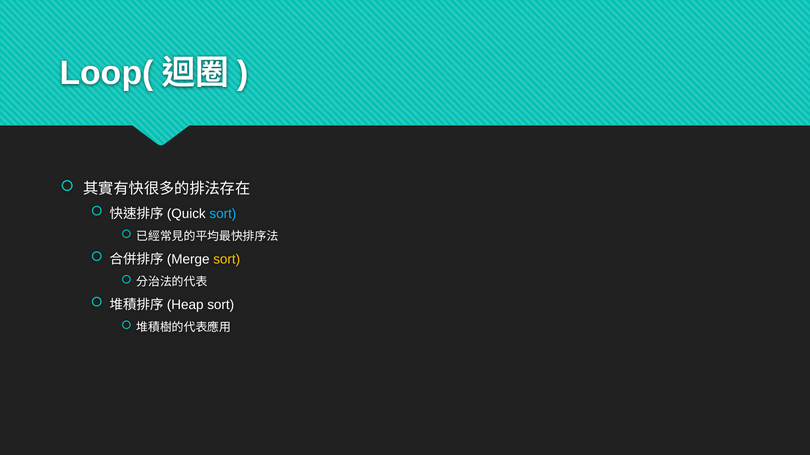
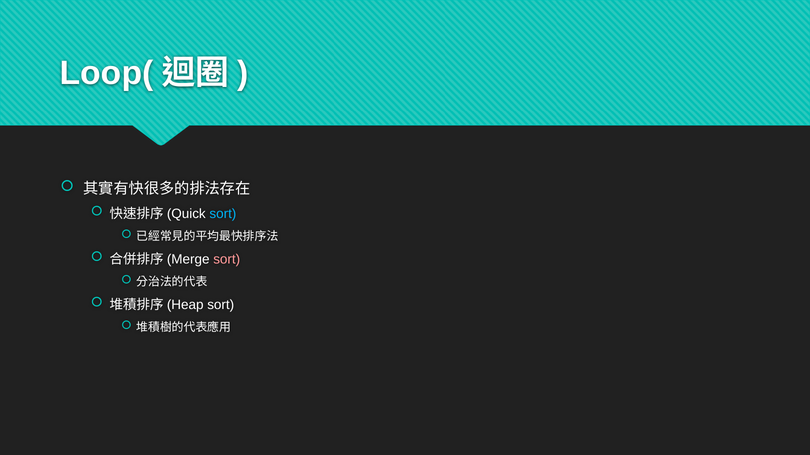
sort colour: yellow -> pink (227, 260)
